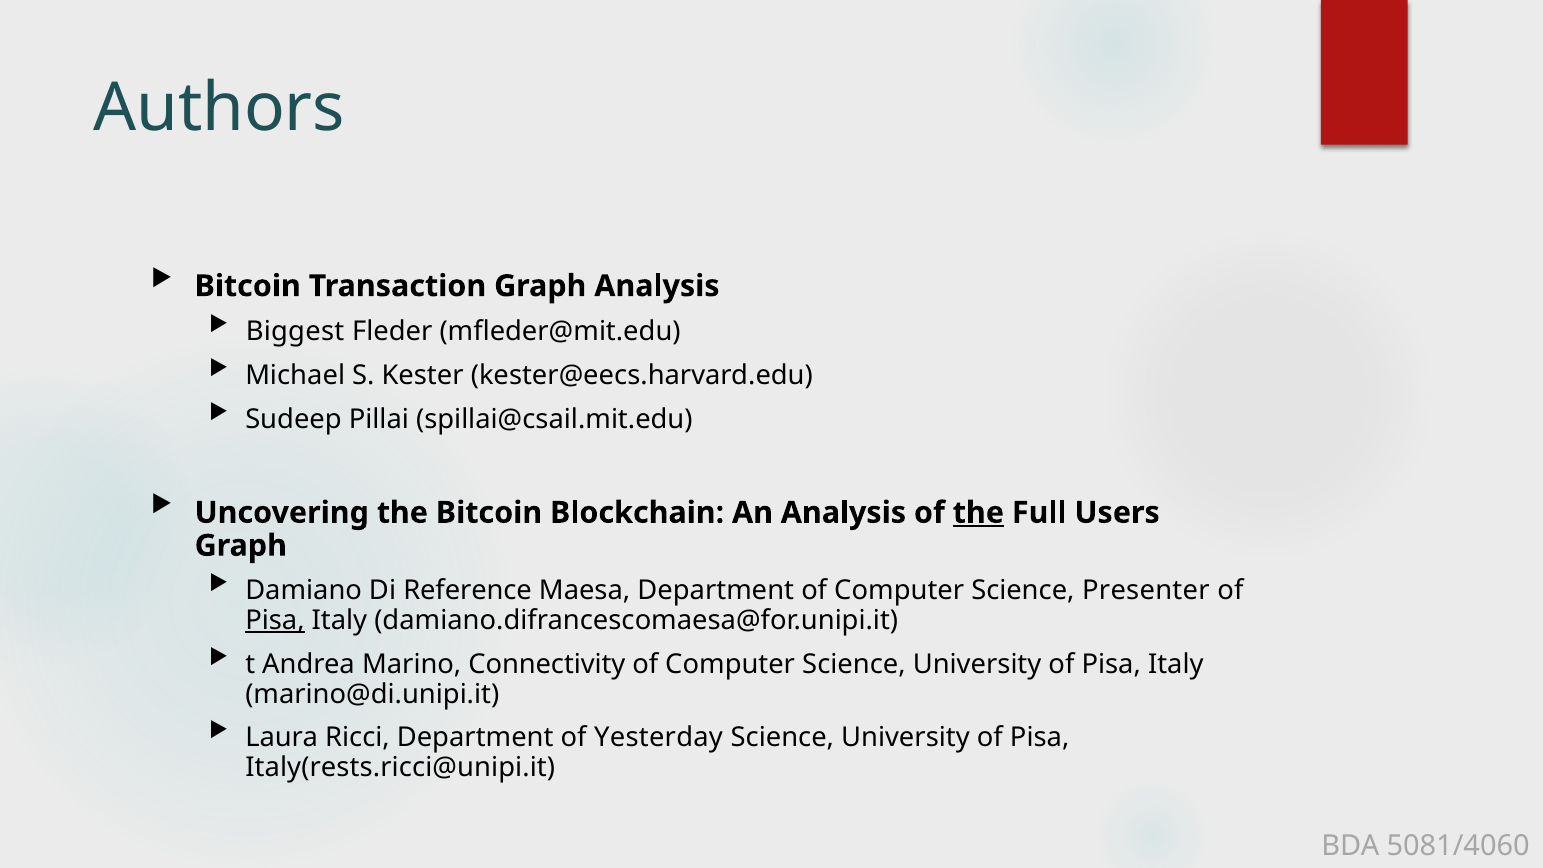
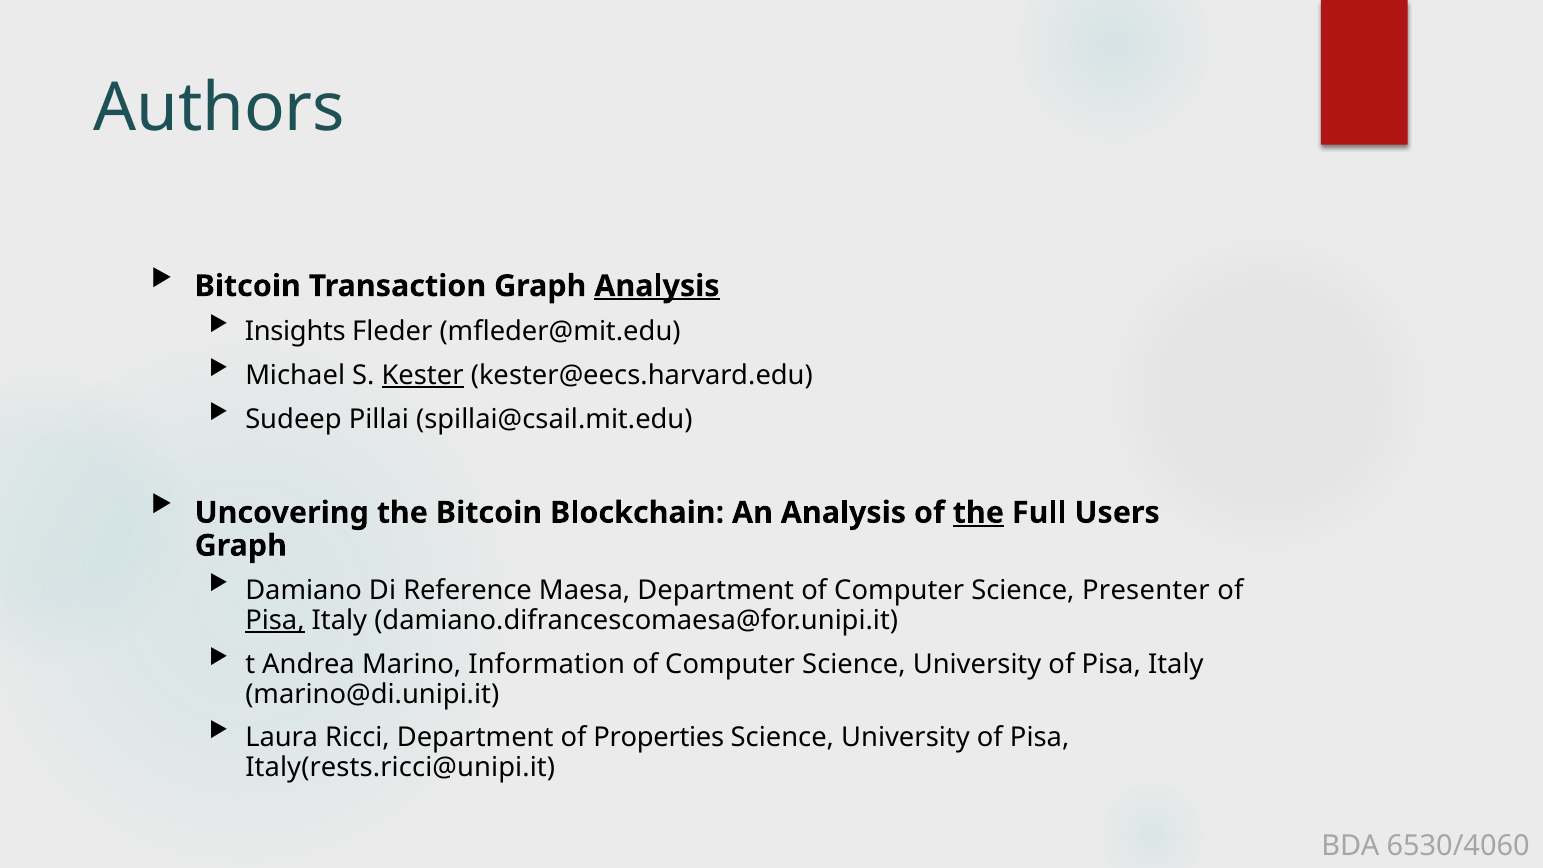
Analysis underline: none -> present (657, 286)
Biggest: Biggest -> Insights (295, 331)
Kester underline: none -> present (423, 375)
Connectivity: Connectivity -> Information (547, 664)
Yesterday: Yesterday -> Properties (659, 738)
5081/4060: 5081/4060 -> 6530/4060 (1458, 846)
